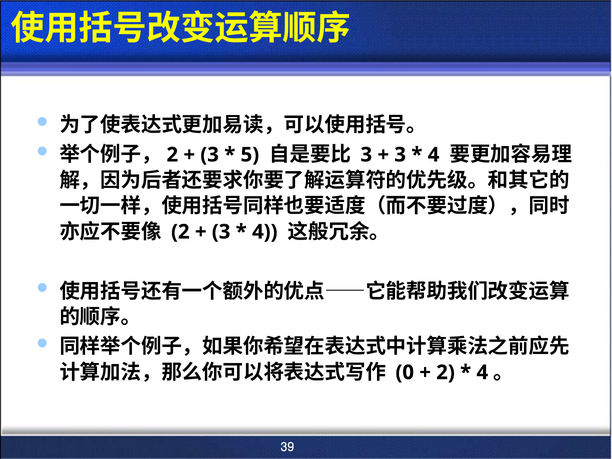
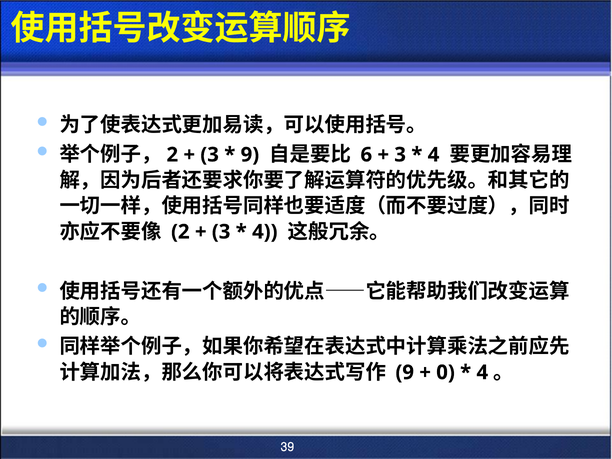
5: 5 -> 9 (250, 155)
3: 3 -> 6 (366, 155)
0: 0 -> 9 (405, 372)
2: 2 -> 0 (446, 372)
